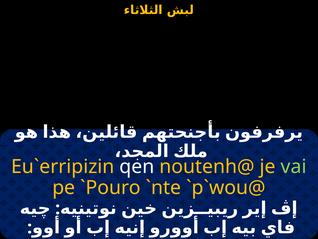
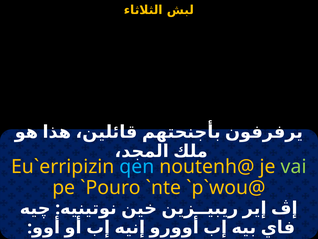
qen colour: white -> light blue (137, 166)
